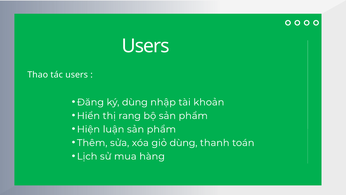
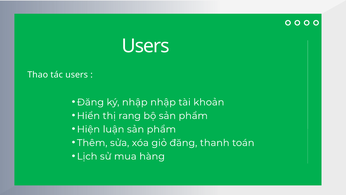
ký dùng: dùng -> nhập (135, 102)
giỏ dùng: dùng -> đăng (183, 143)
